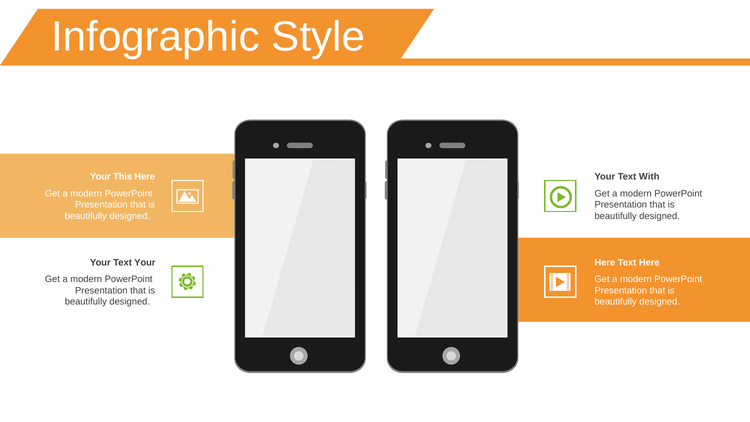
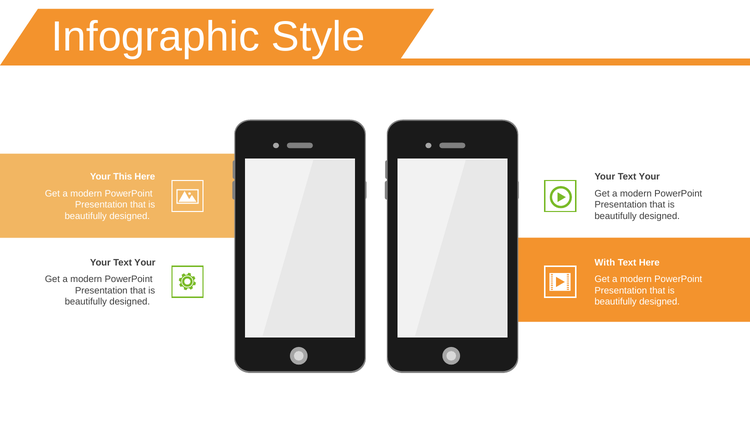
With: With -> Your (649, 177)
Here: Here -> With (605, 262)
